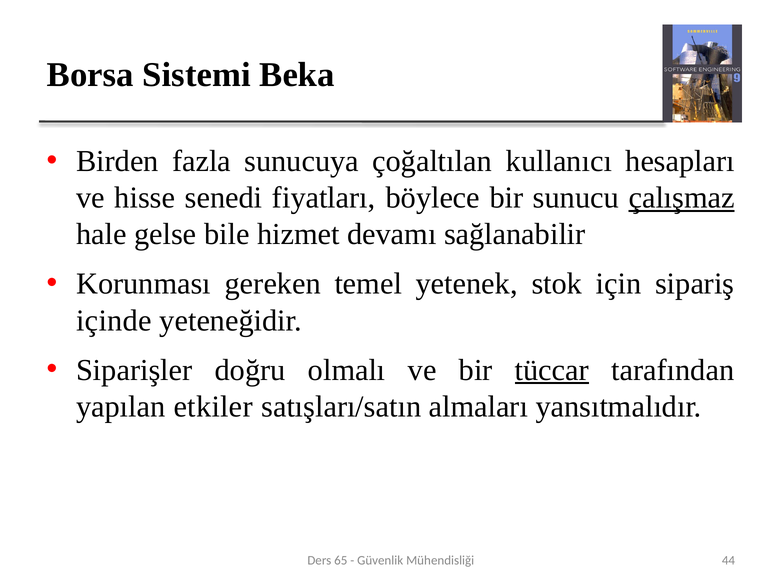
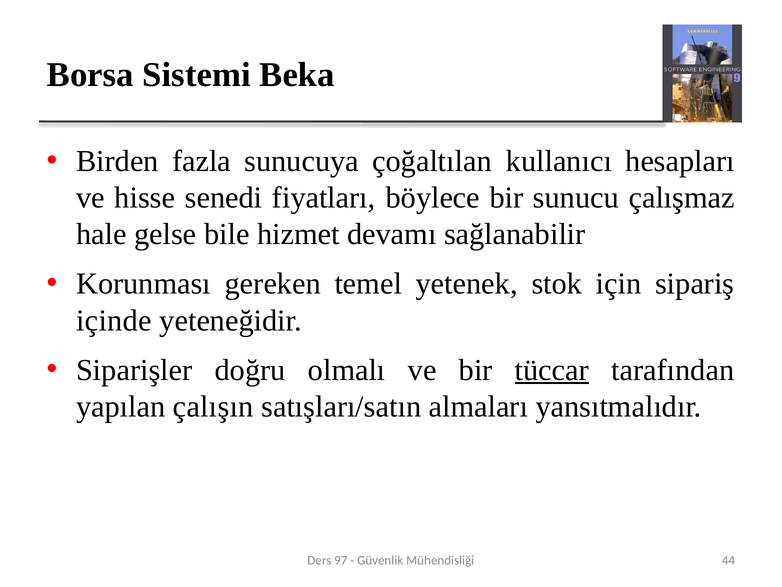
çalışmaz underline: present -> none (682, 198)
etkiler: etkiler -> çalışın (213, 406)
65: 65 -> 97 (341, 560)
